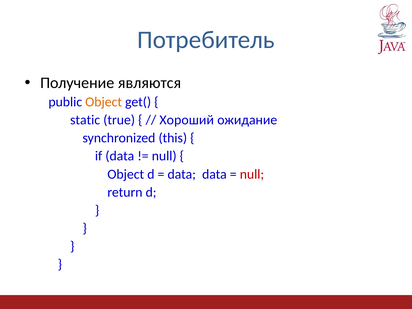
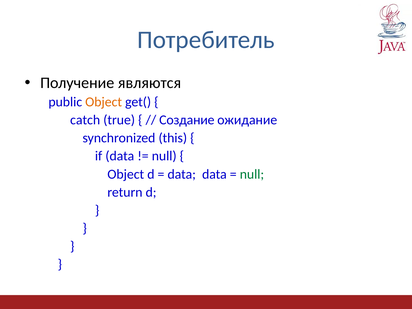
static: static -> catch (85, 120)
Хороший: Хороший -> Создание (187, 120)
null colour: red -> green (252, 174)
